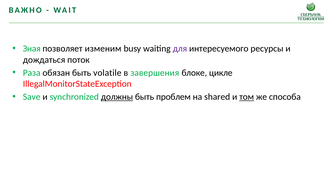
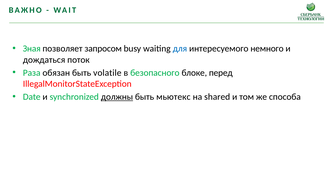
изменим: изменим -> запросом (103, 49)
для colour: purple -> blue (180, 49)
ресурсы: ресурсы -> немного (267, 49)
завершения: завершения -> безопасного (155, 73)
цикле: цикле -> перед (221, 73)
Save: Save -> Date (32, 97)
проблем: проблем -> мьютекс (173, 97)
том underline: present -> none (247, 97)
